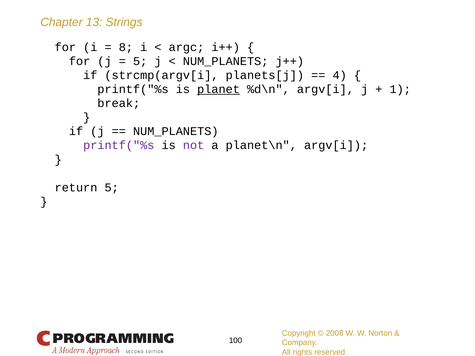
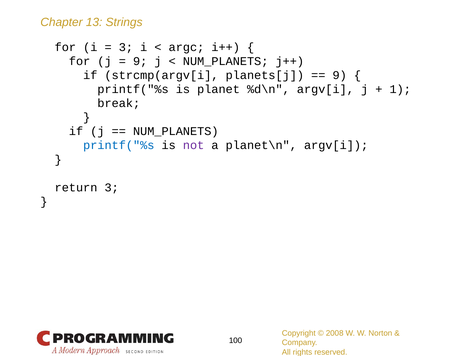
8: 8 -> 3 (126, 47)
5: 5 -> 9 (140, 61)
4: 4 -> 9 (340, 75)
planet underline: present -> none (219, 89)
printf("%s colour: purple -> blue (119, 146)
return 5: 5 -> 3 (112, 188)
